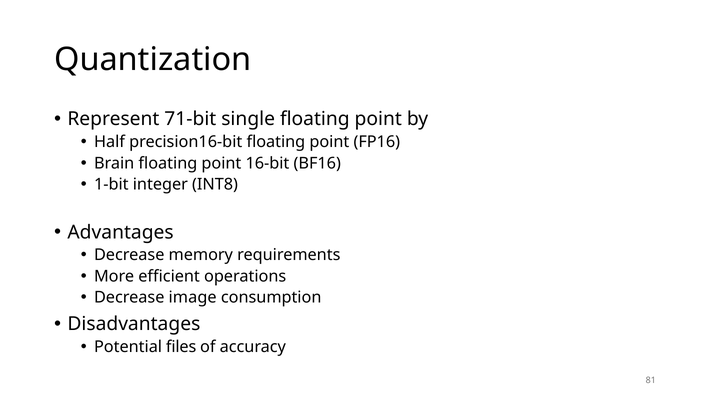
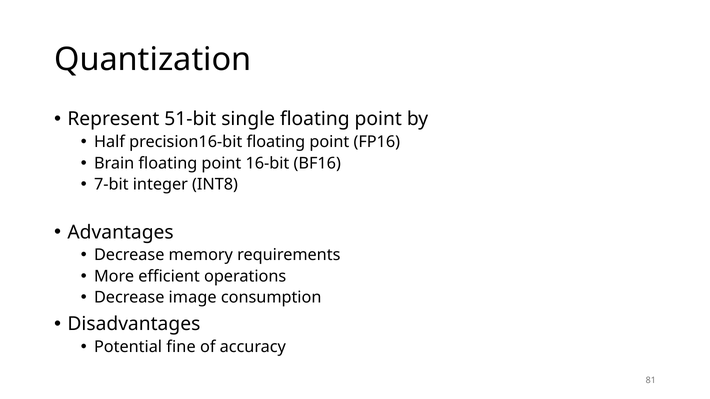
71-bit: 71-bit -> 51-bit (190, 119)
1-bit: 1-bit -> 7-bit (111, 185)
files: files -> fine (181, 347)
